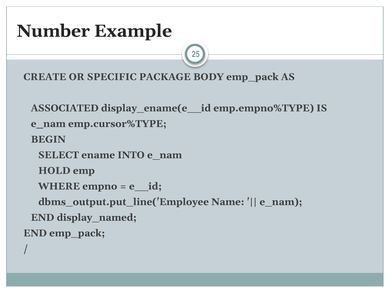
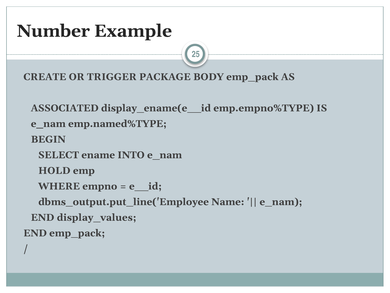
SPECIFIC: SPECIFIC -> TRIGGER (112, 77)
emp.cursor%TYPE: emp.cursor%TYPE -> emp.named%TYPE (117, 124)
display_named: display_named -> display_values (97, 217)
